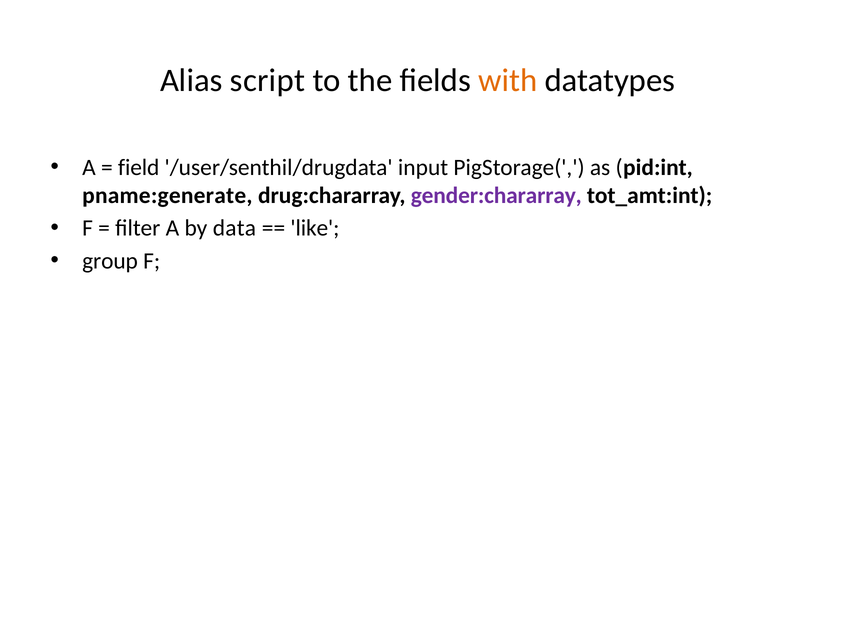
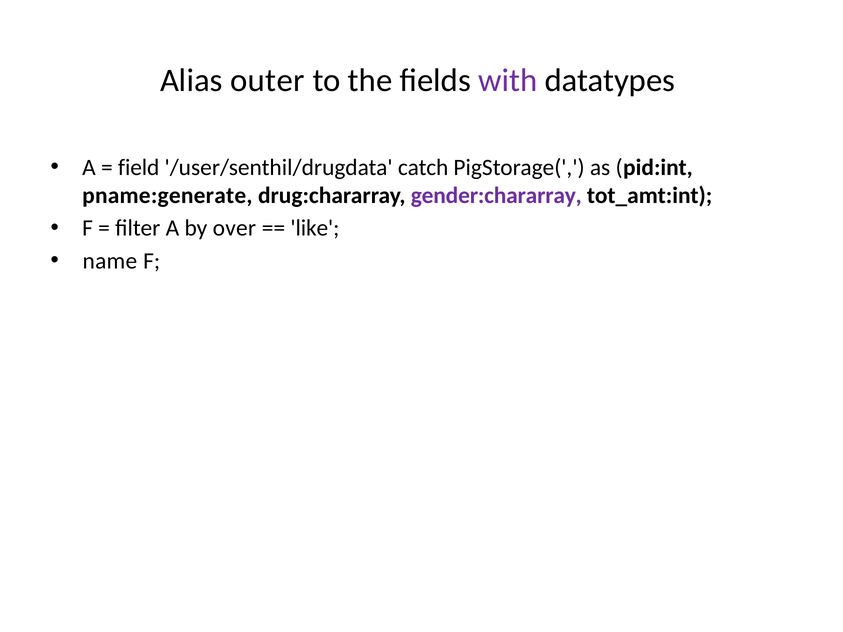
script: script -> outer (267, 80)
with colour: orange -> purple (508, 80)
input: input -> catch (423, 167)
data: data -> over (234, 228)
group: group -> name (110, 261)
